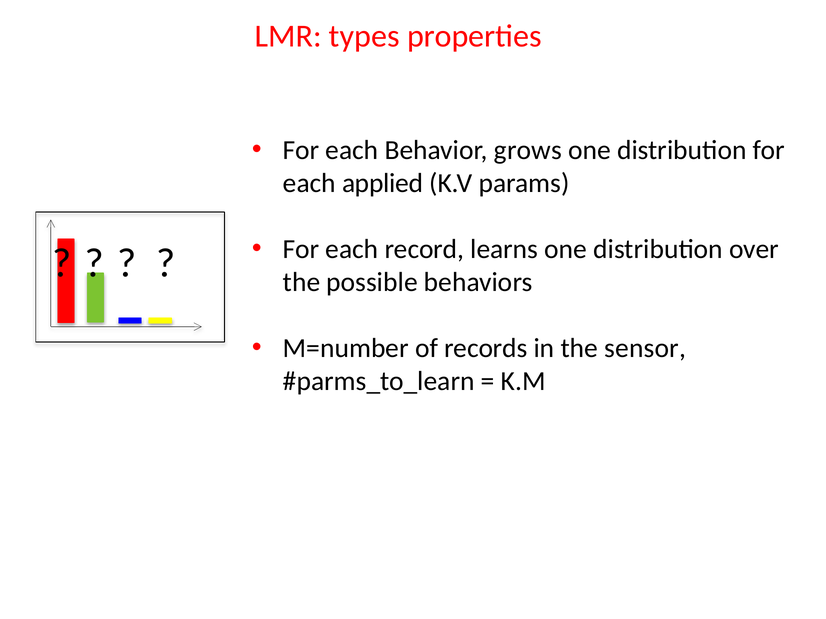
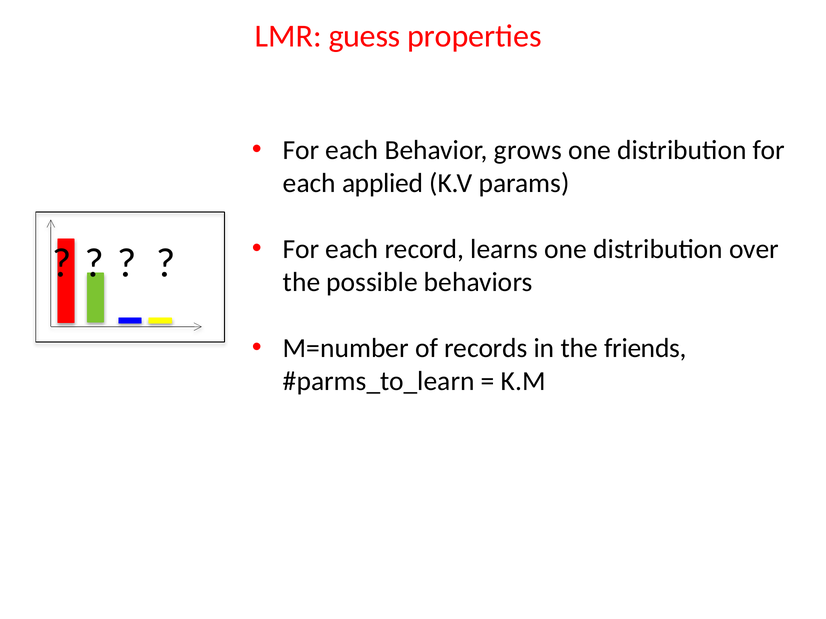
types: types -> guess (364, 36)
sensor: sensor -> friends (645, 348)
